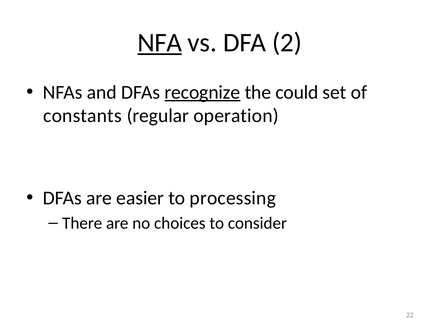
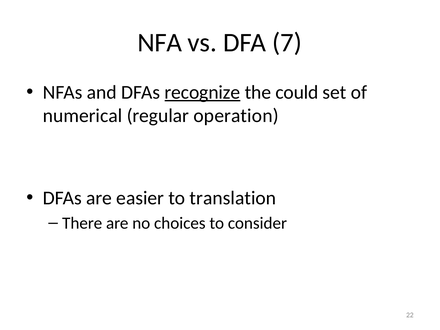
NFA underline: present -> none (160, 43)
2: 2 -> 7 (287, 43)
constants: constants -> numerical (83, 116)
processing: processing -> translation (233, 198)
